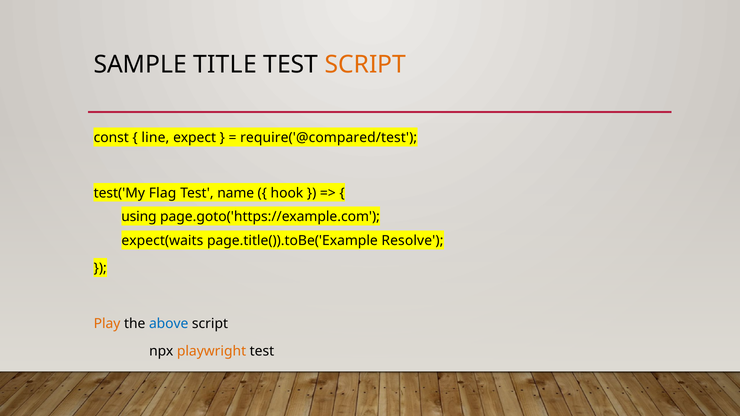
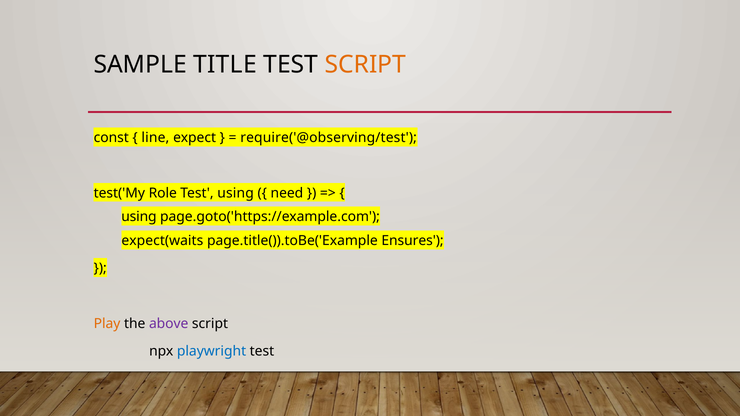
require('@compared/test: require('@compared/test -> require('@observing/test (329, 138)
Flag: Flag -> Role (163, 193)
Test name: name -> using (236, 193)
hook: hook -> need (287, 193)
Resolve: Resolve -> Ensures (413, 241)
above colour: blue -> purple (169, 324)
playwright colour: orange -> blue (212, 351)
